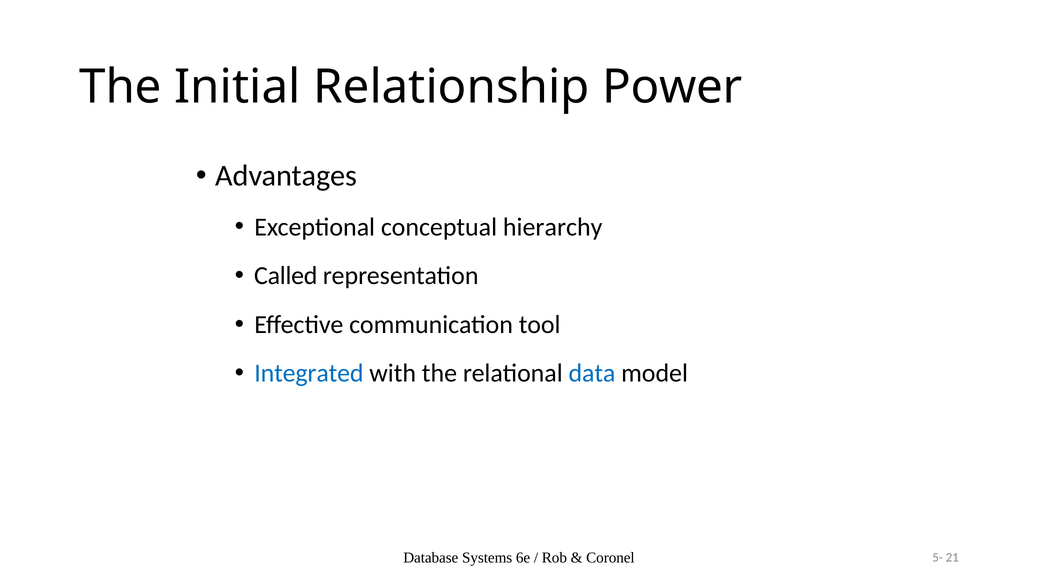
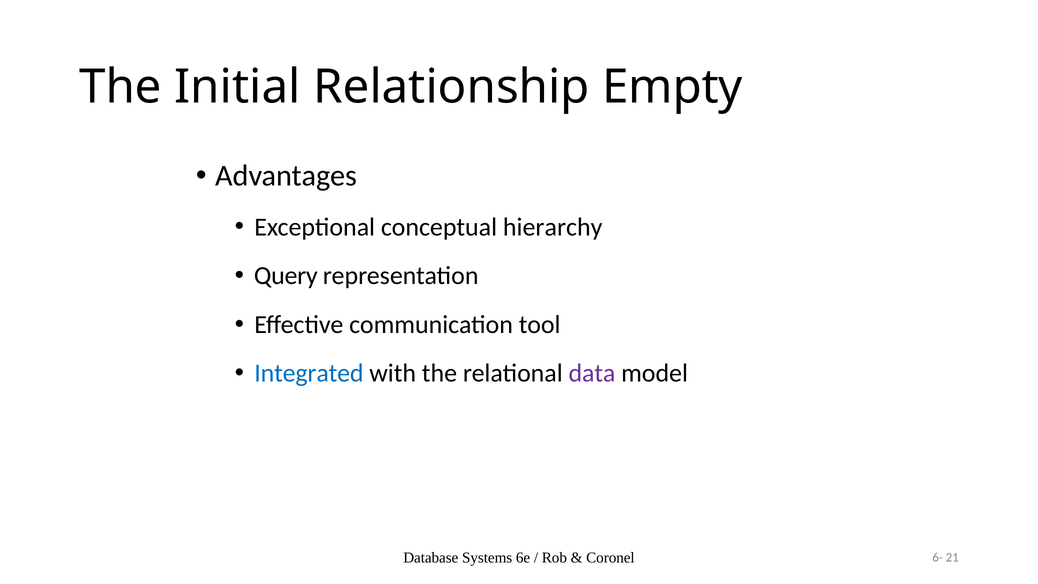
Power: Power -> Empty (672, 87)
Called: Called -> Query (286, 276)
data colour: blue -> purple (592, 373)
5-: 5- -> 6- (938, 557)
